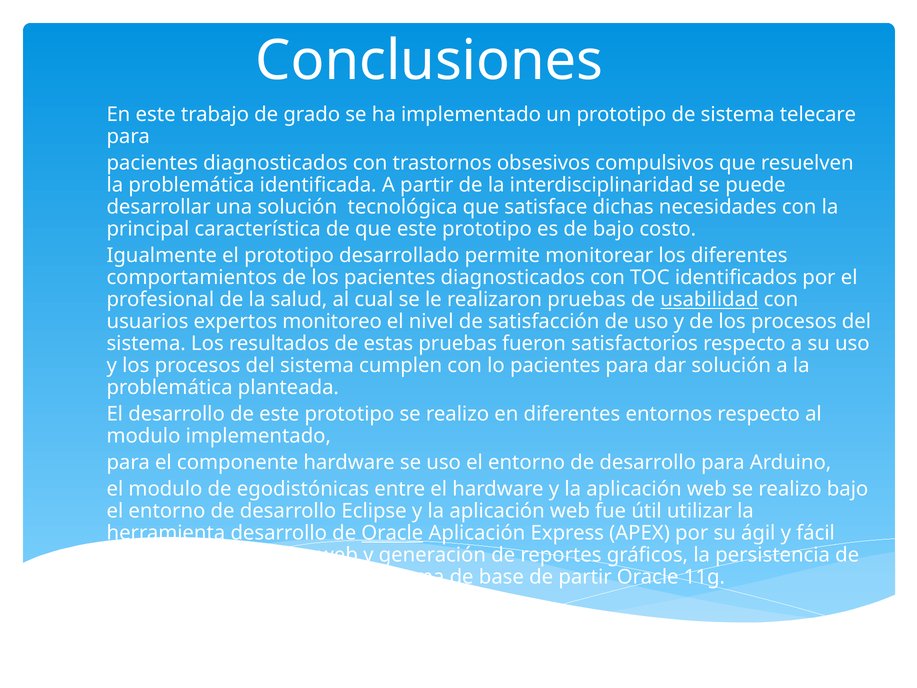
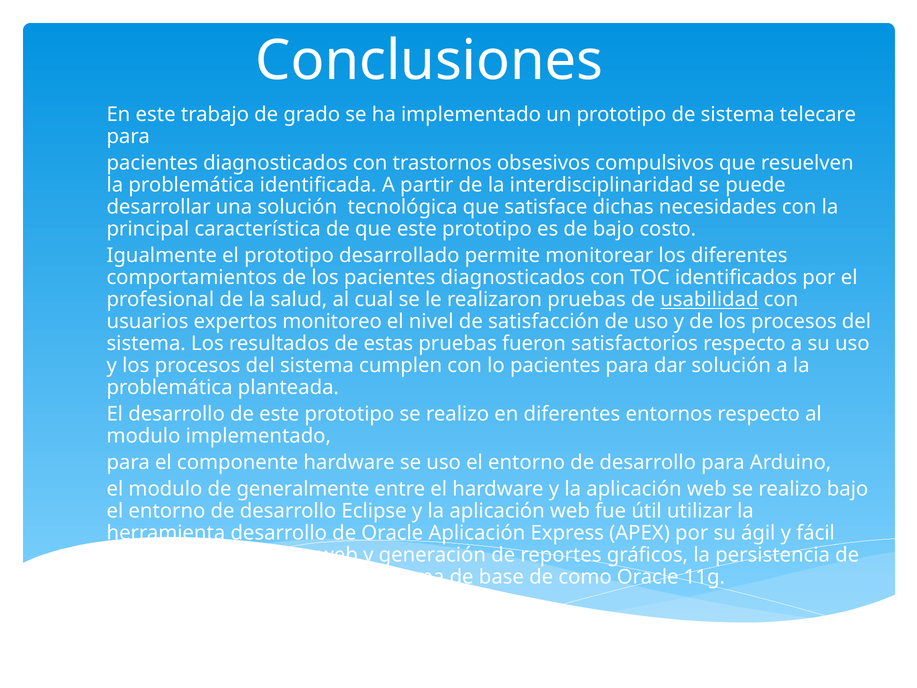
egodistónicas: egodistónicas -> generalmente (303, 489)
Oracle underline: present -> none (392, 533)
de partir: partir -> como (585, 577)
